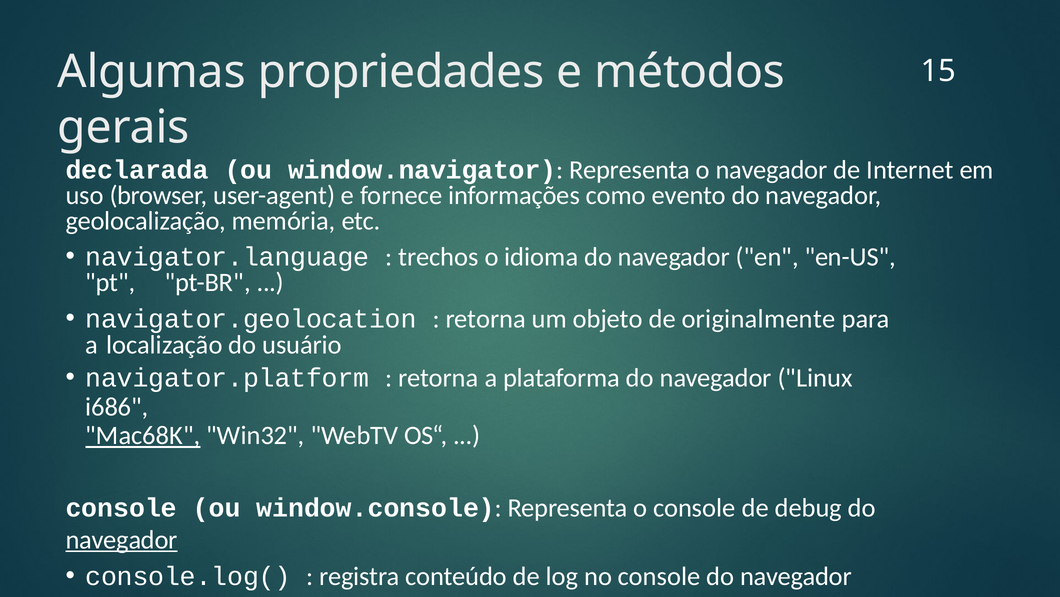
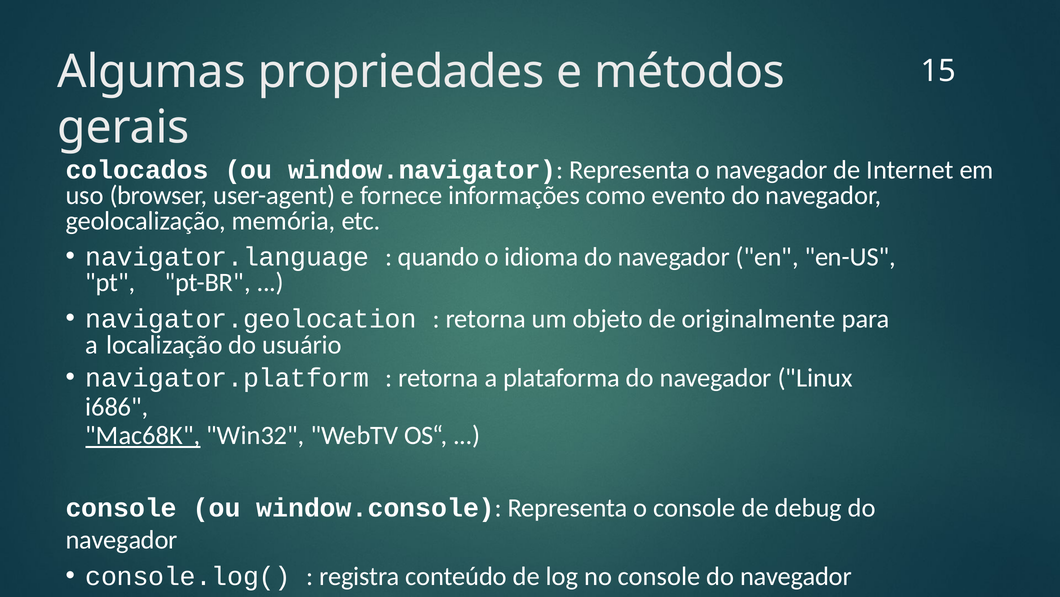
declarada: declarada -> colocados (137, 170)
trechos: trechos -> quando (439, 257)
navegador underline: present -> none (122, 539)
